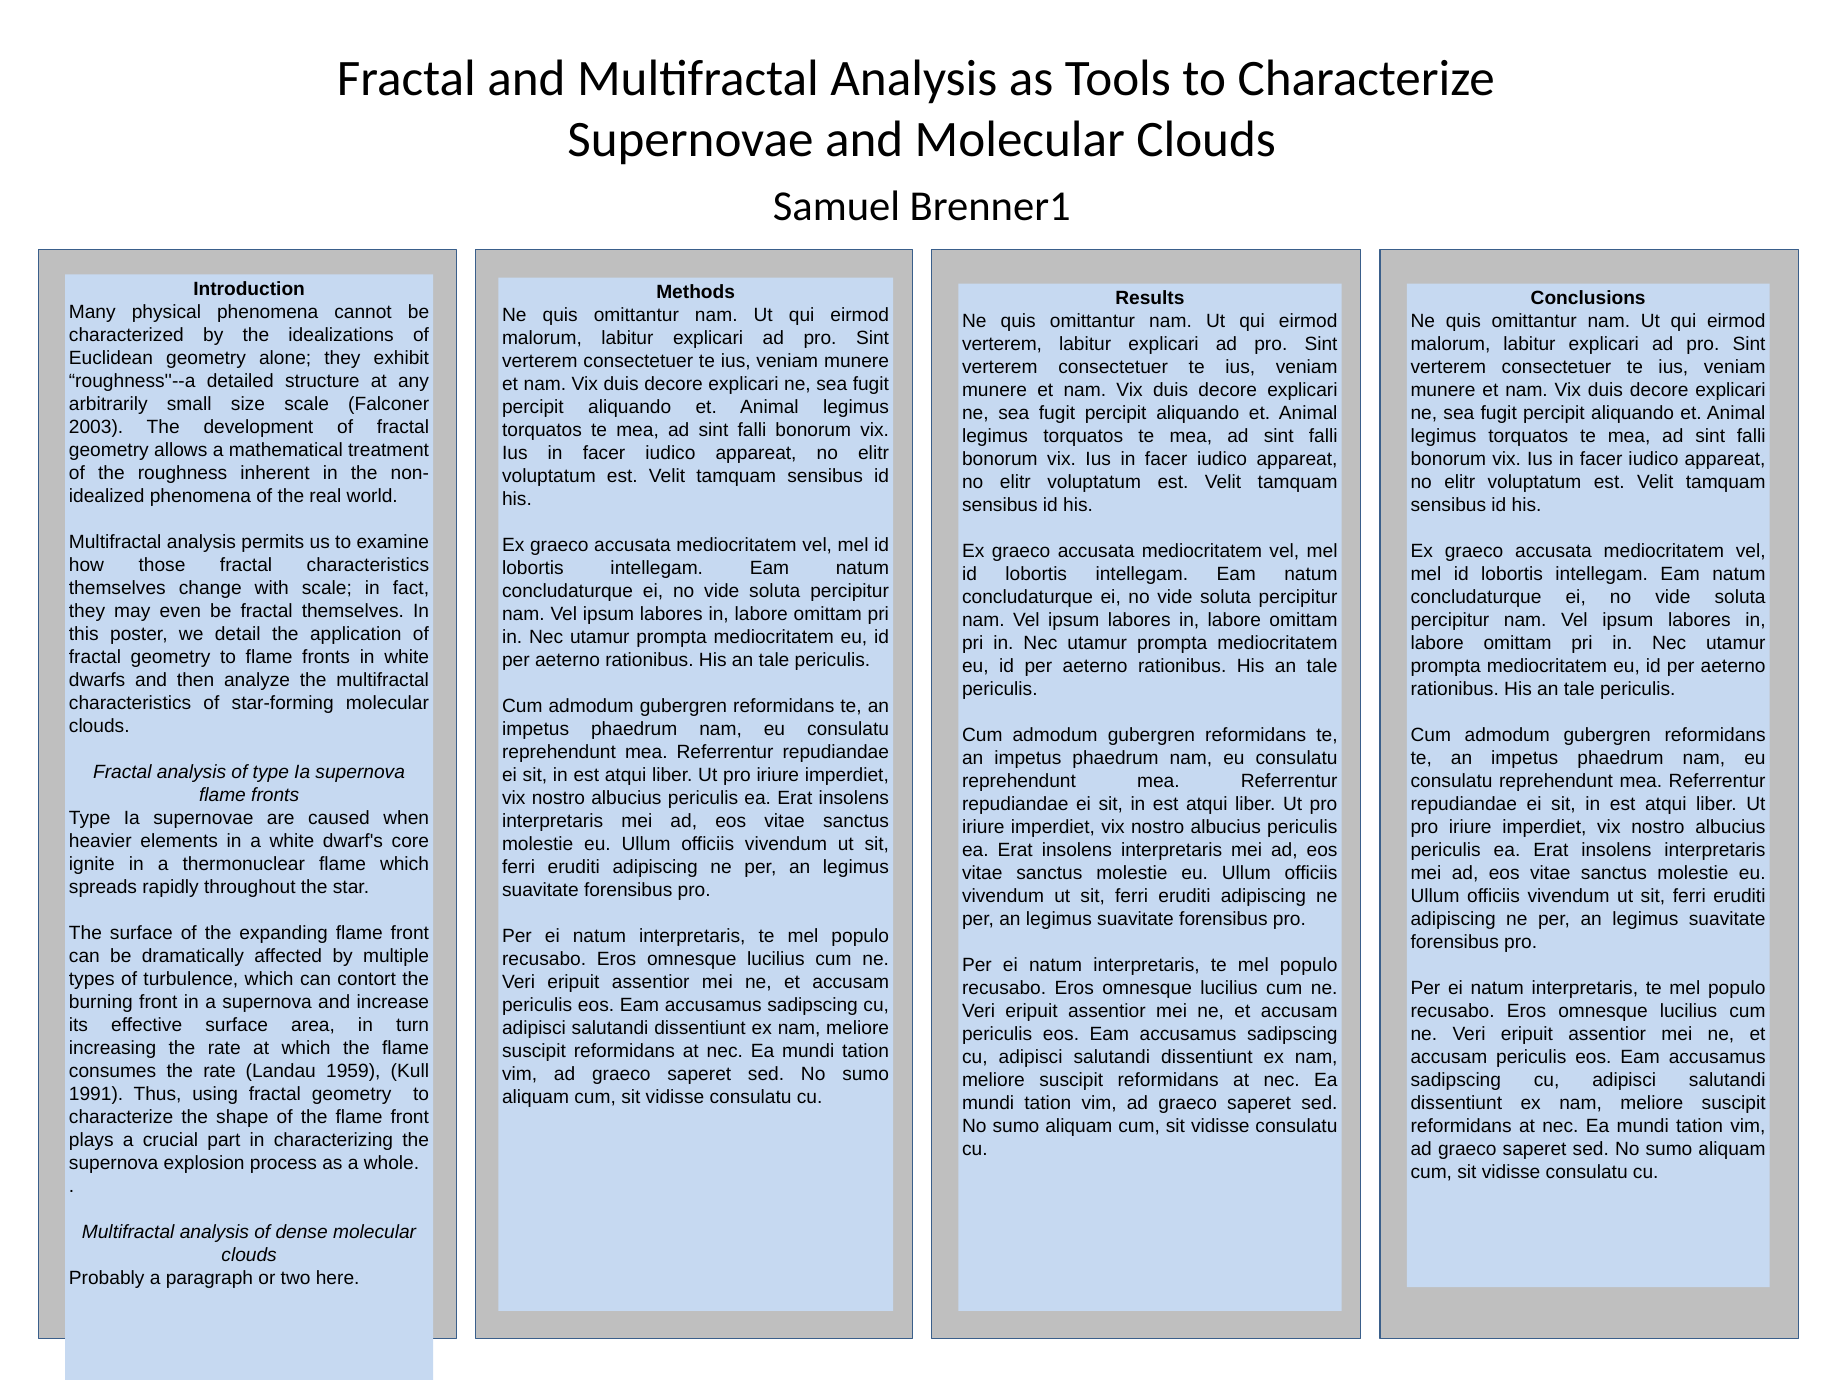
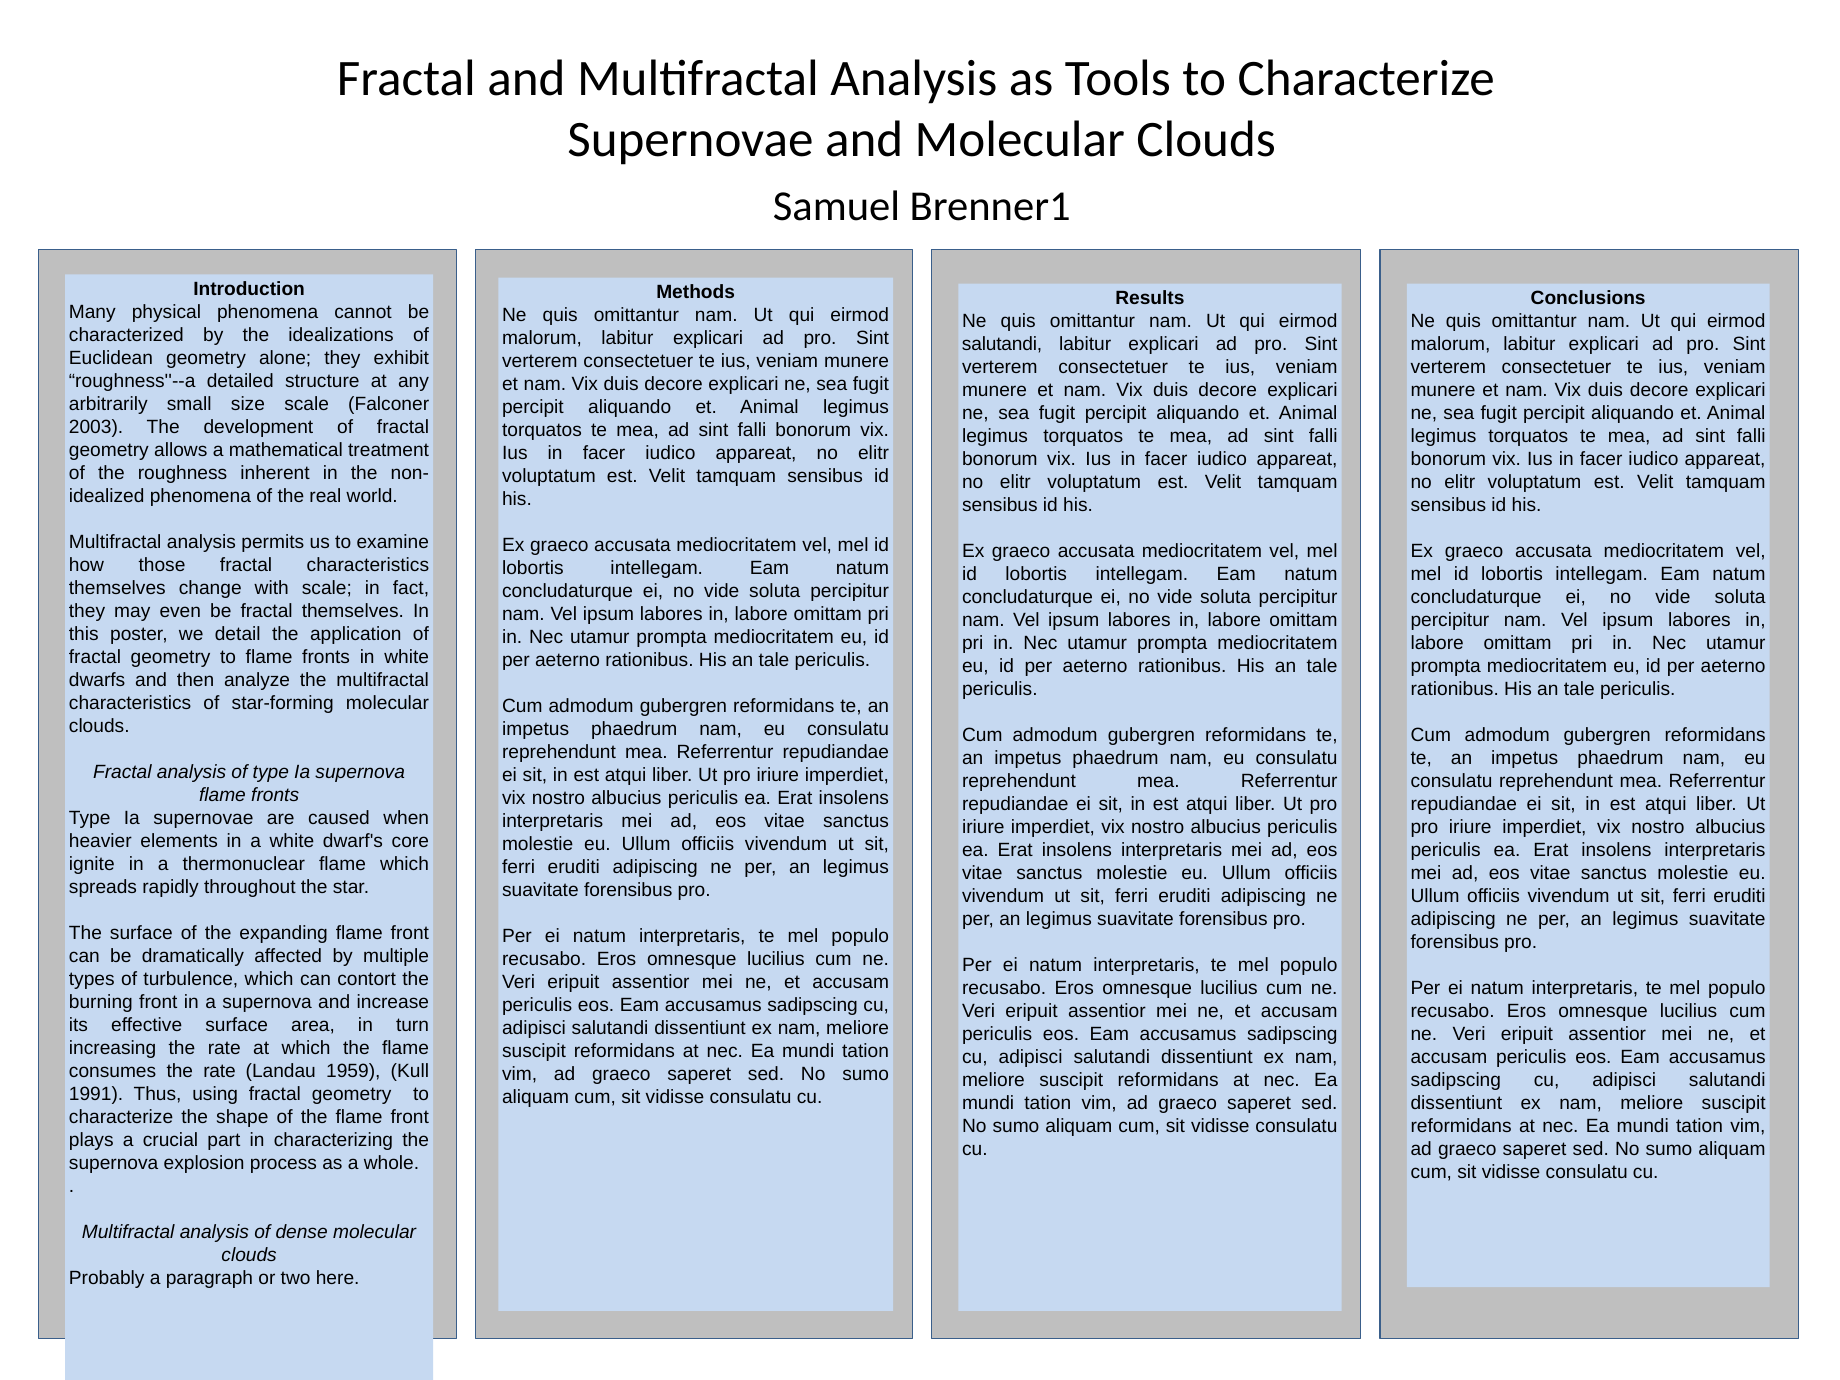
verterem: verterem -> salutandi (1002, 344)
